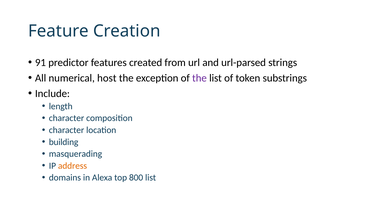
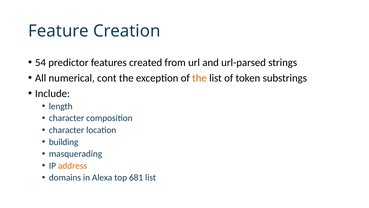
91: 91 -> 54 (40, 62)
host: host -> cont (107, 78)
the colour: purple -> orange (199, 78)
800: 800 -> 681 (136, 177)
